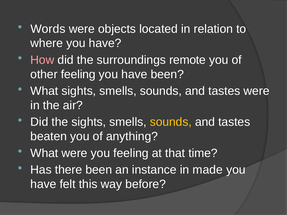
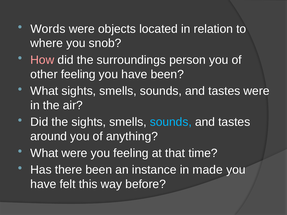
where you have: have -> snob (105, 43)
remote: remote -> person (187, 60)
sounds colour: yellow -> light blue (171, 122)
beaten: beaten -> around (49, 137)
